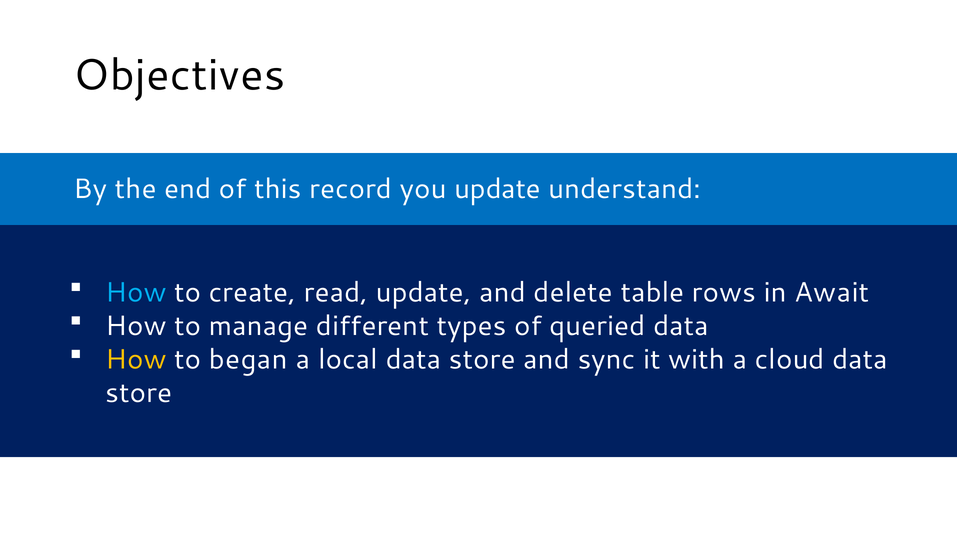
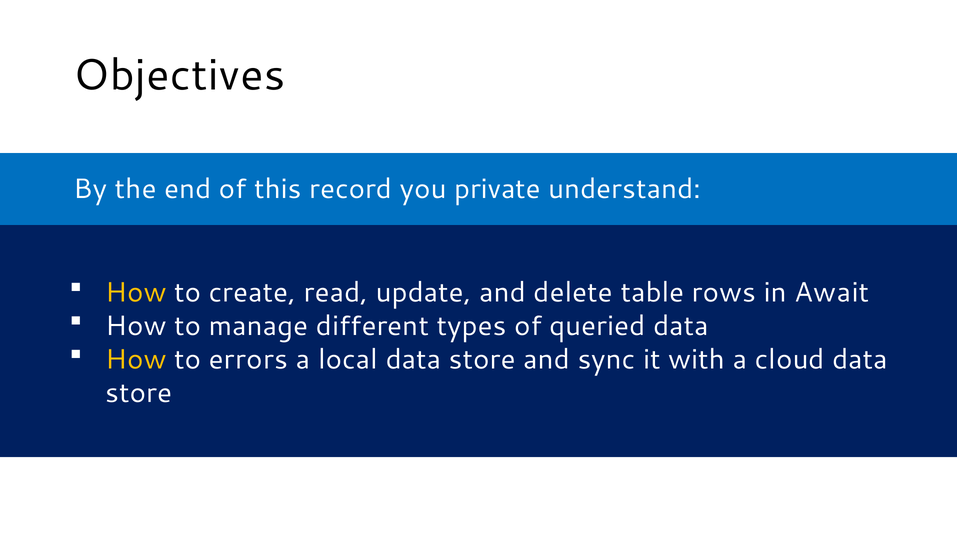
you update: update -> private (497, 189)
How colour: light blue -> yellow (136, 293)
began: began -> errors (248, 360)
